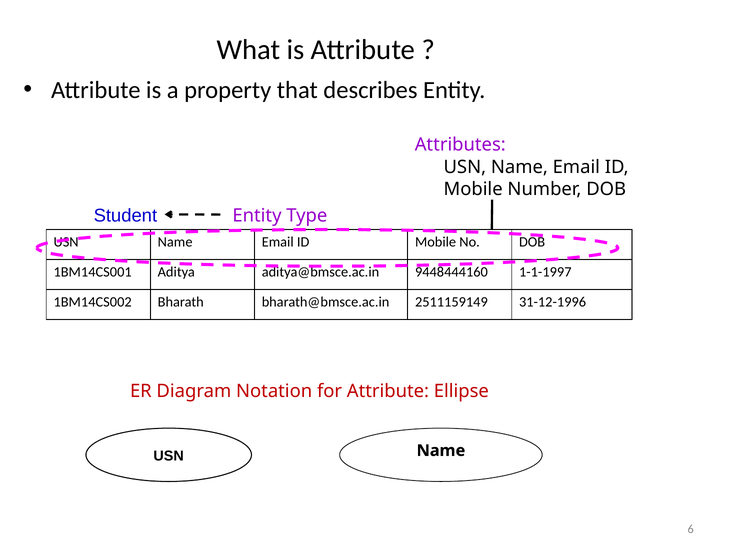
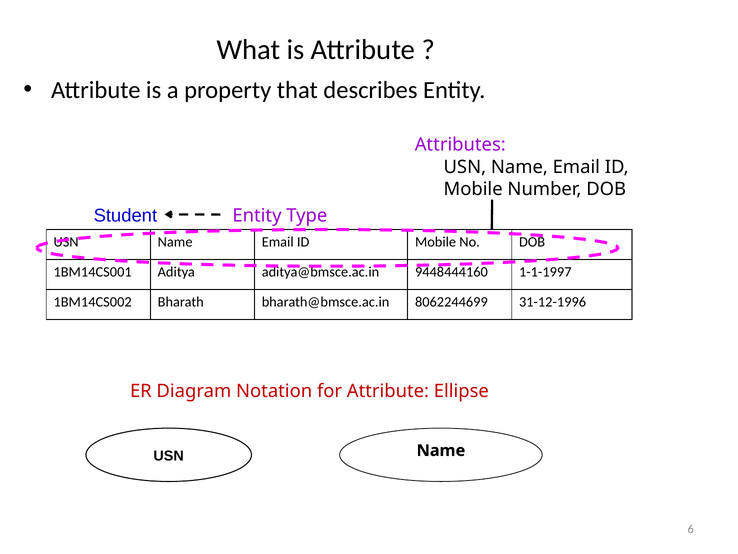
2511159149: 2511159149 -> 8062244699 (451, 302)
